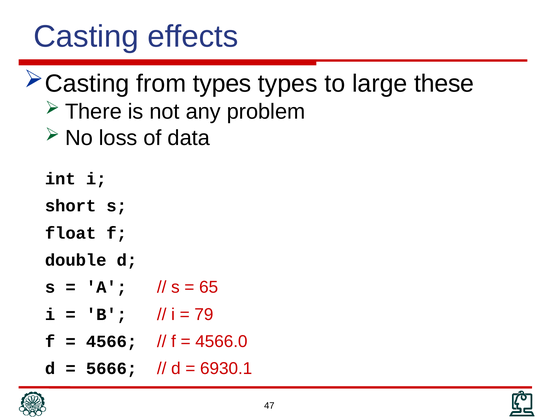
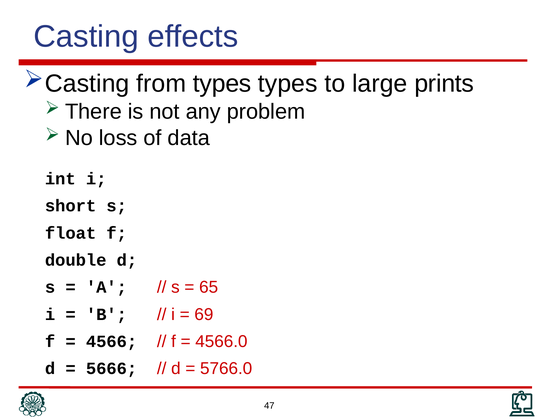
these: these -> prints (444, 84)
79: 79 -> 69 (204, 314)
6930.1: 6930.1 -> 5766.0 (226, 369)
